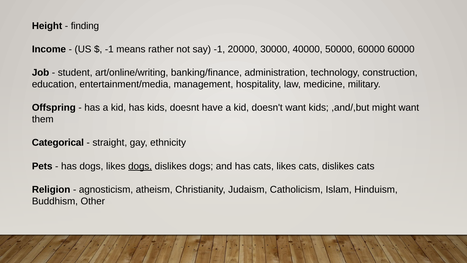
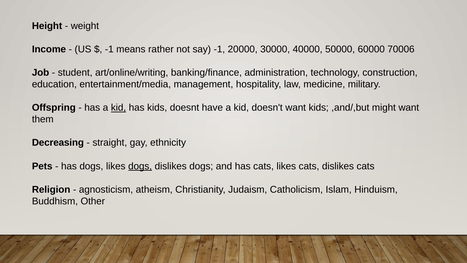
finding: finding -> weight (85, 26)
60000 60000: 60000 -> 70006 (401, 49)
kid underline: none -> present (118, 108)
Categorical: Categorical -> Decreasing (58, 143)
